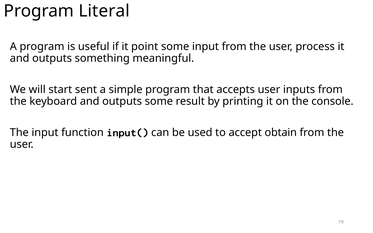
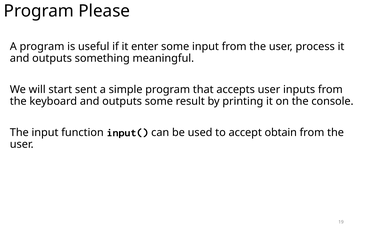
Literal: Literal -> Please (104, 11)
point: point -> enter (145, 47)
